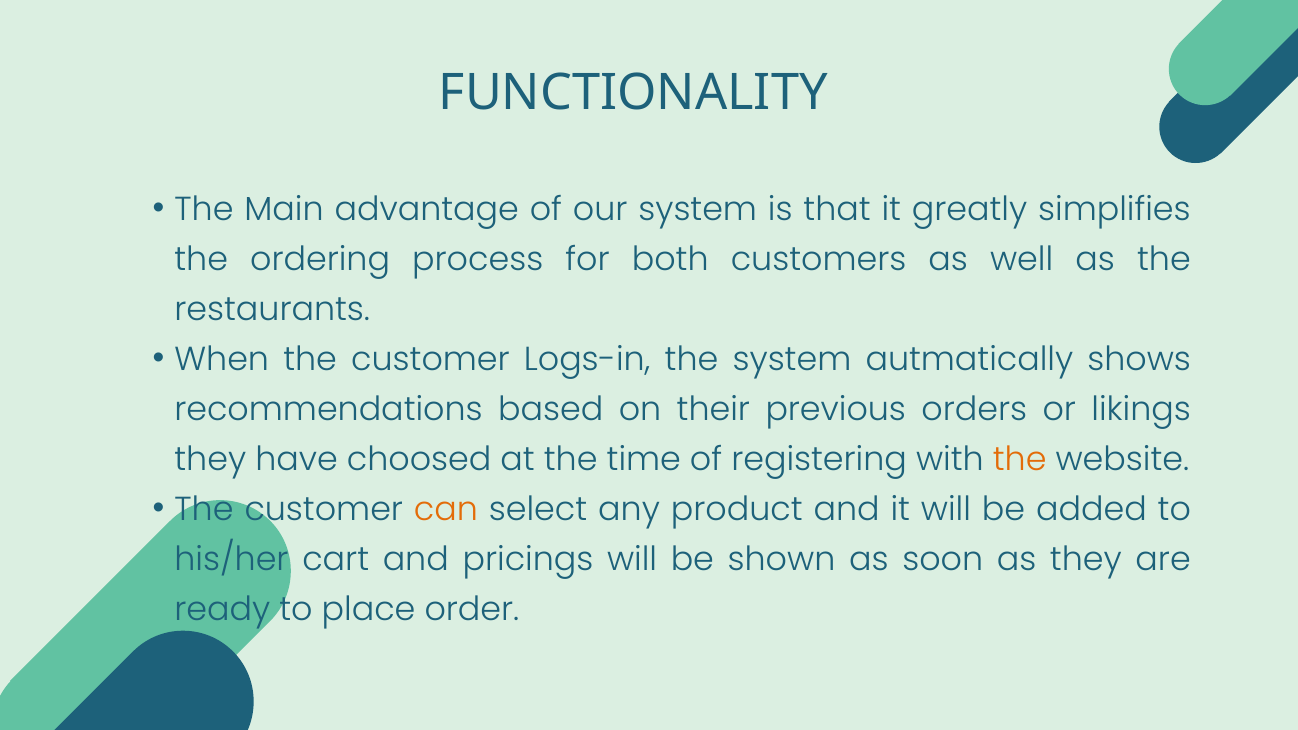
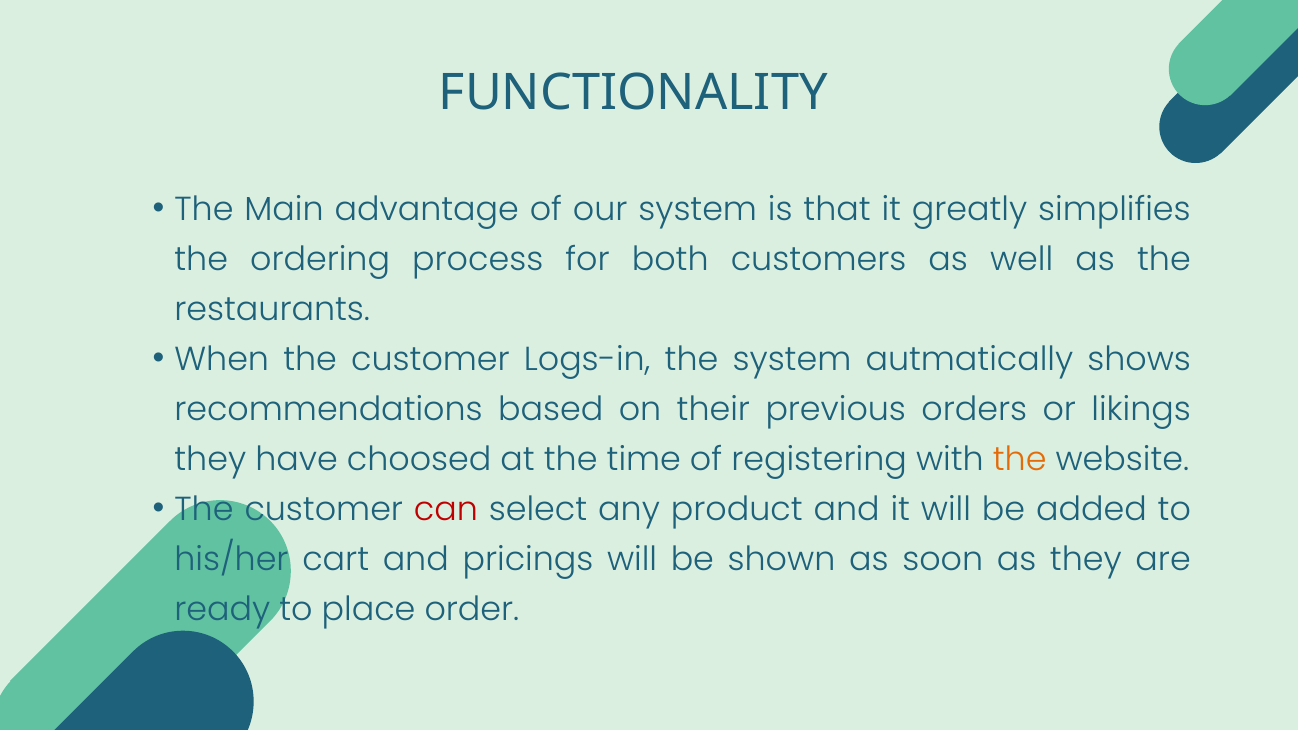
can colour: orange -> red (446, 509)
